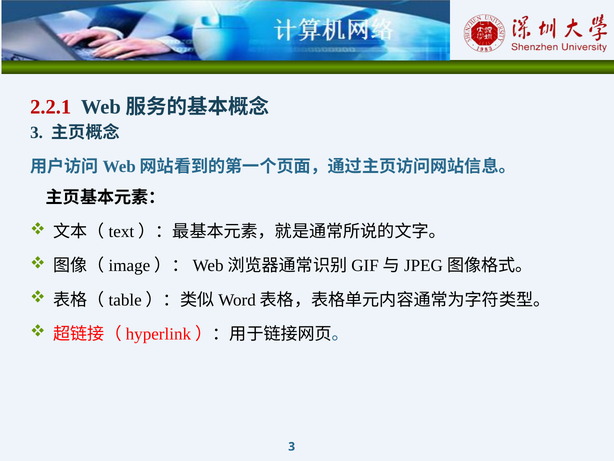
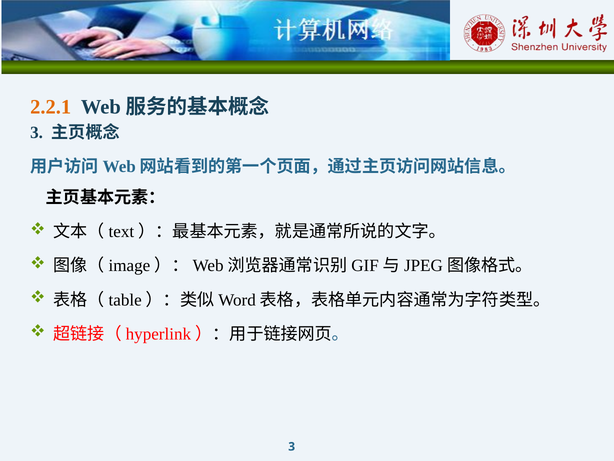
2.2.1 colour: red -> orange (51, 107)
